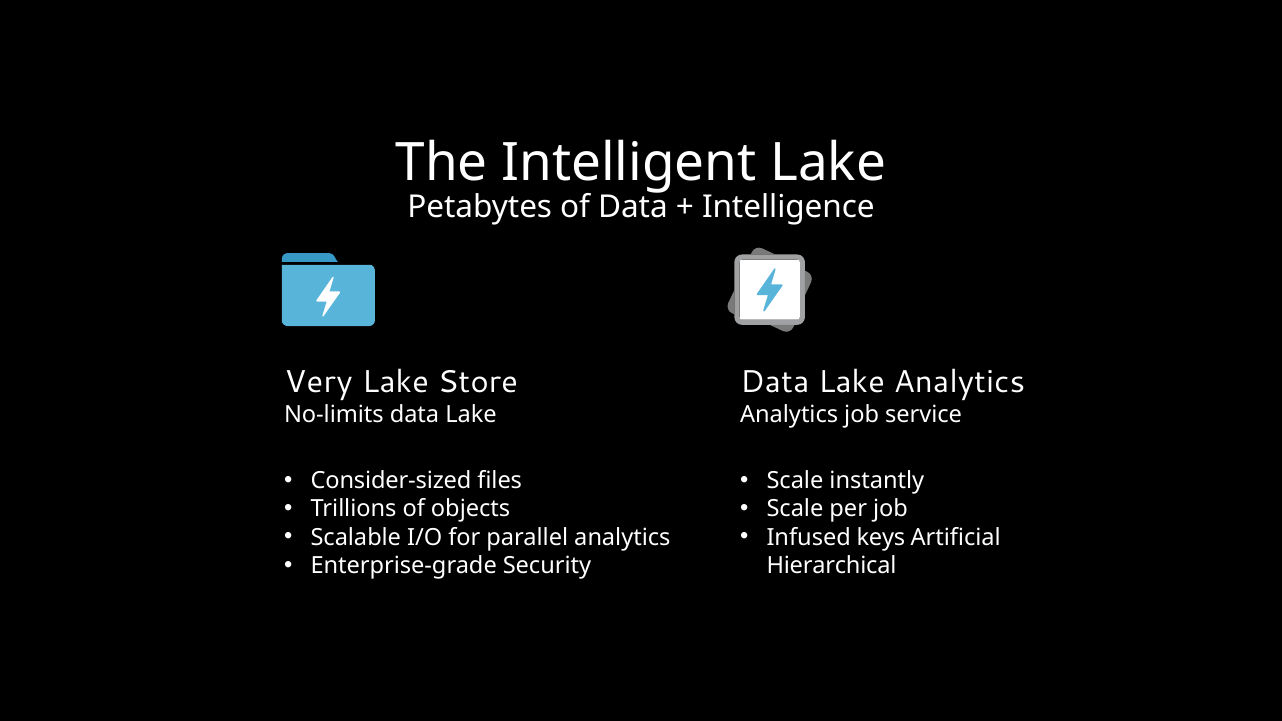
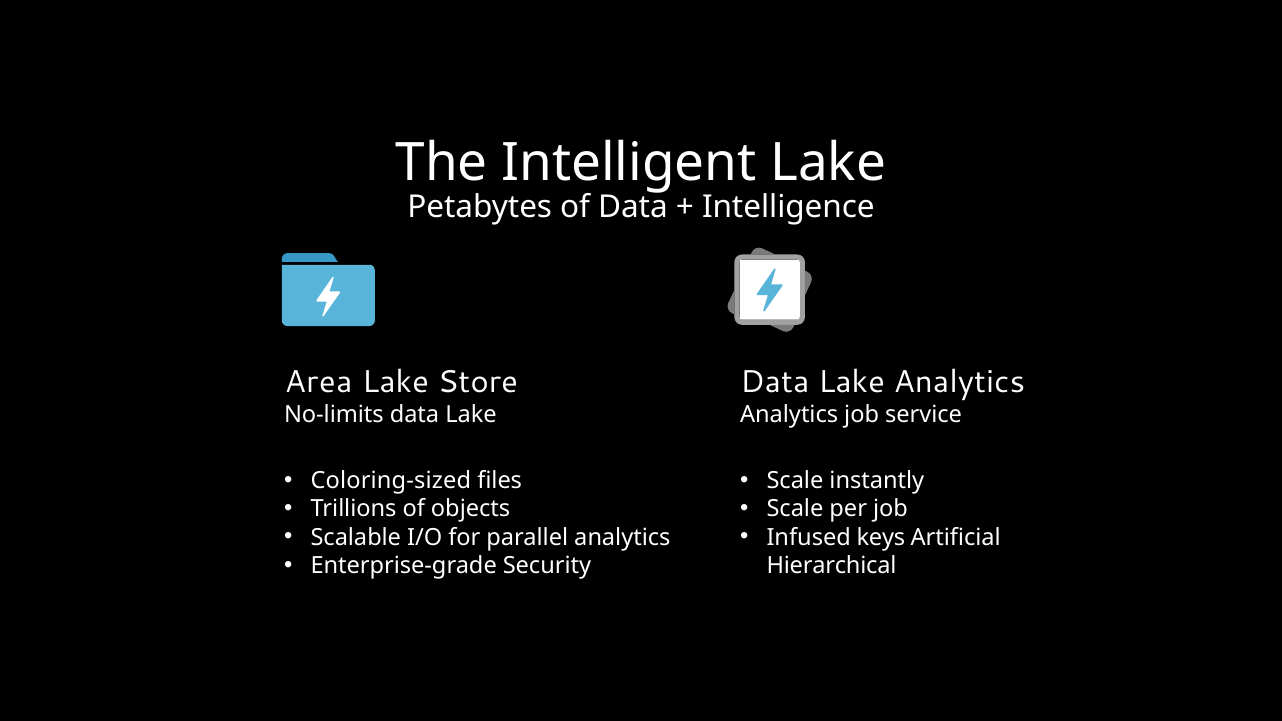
Very: Very -> Area (319, 382)
Consider-sized: Consider-sized -> Coloring-sized (391, 481)
